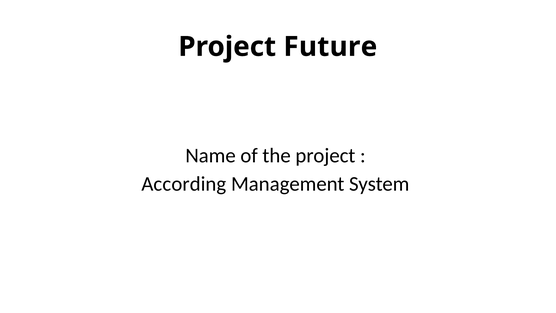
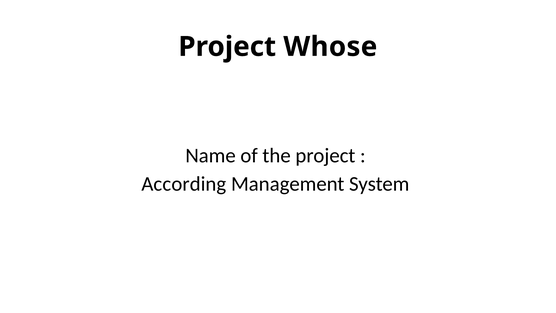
Future: Future -> Whose (330, 47)
